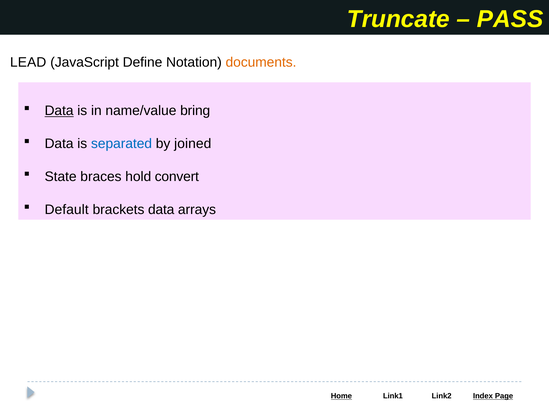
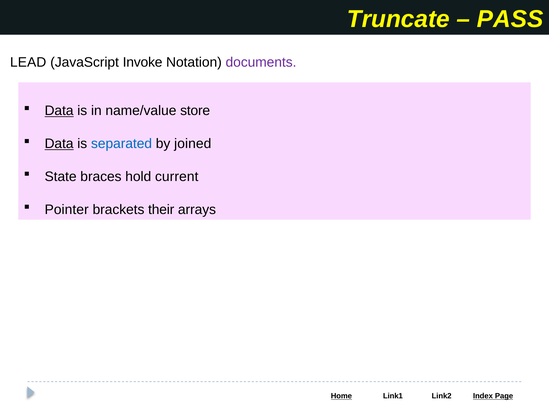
Define: Define -> Invoke (143, 62)
documents colour: orange -> purple (261, 62)
bring: bring -> store (195, 111)
Data underline: none -> present (59, 144)
convert: convert -> current (177, 177)
Default: Default -> Pointer (67, 210)
brackets data: data -> their (161, 210)
